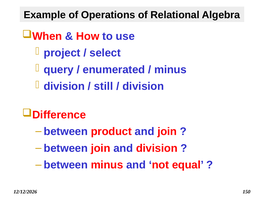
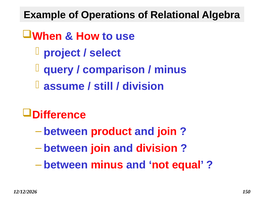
enumerated: enumerated -> comparison (114, 70)
division: division -> assume (64, 86)
